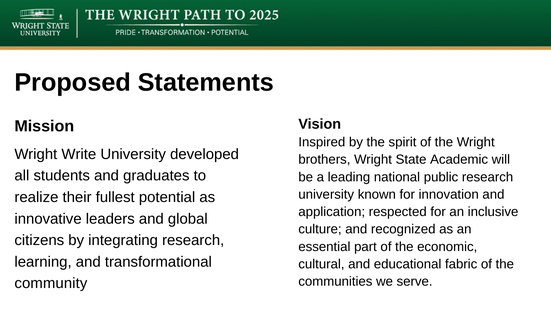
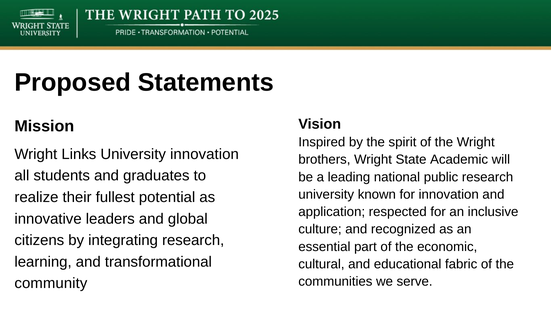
Write: Write -> Links (79, 154)
University developed: developed -> innovation (204, 154)
